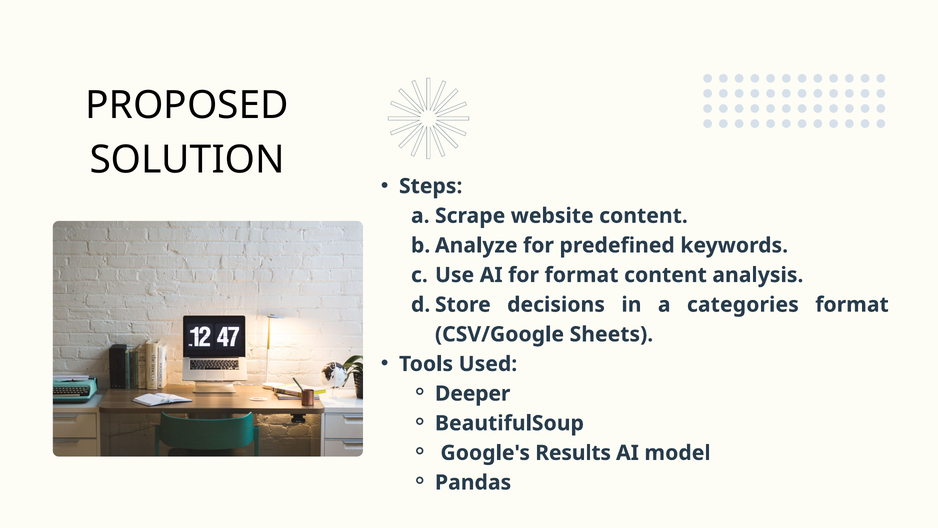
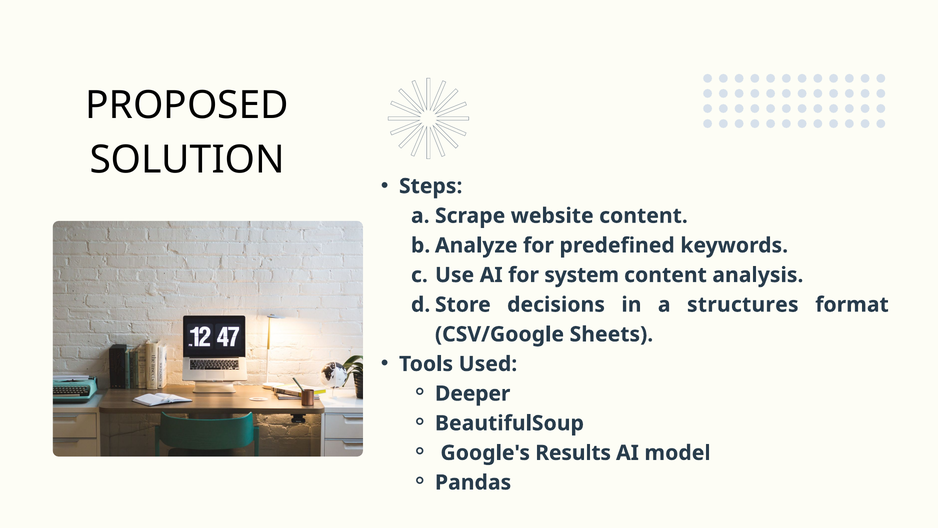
for format: format -> system (582, 275)
categories: categories -> structures (743, 305)
